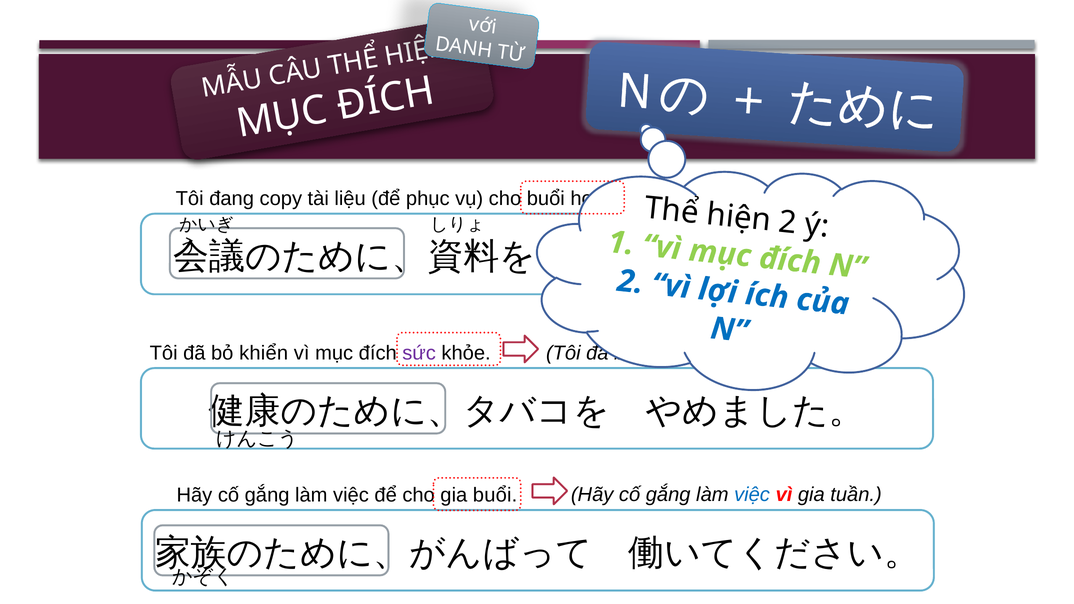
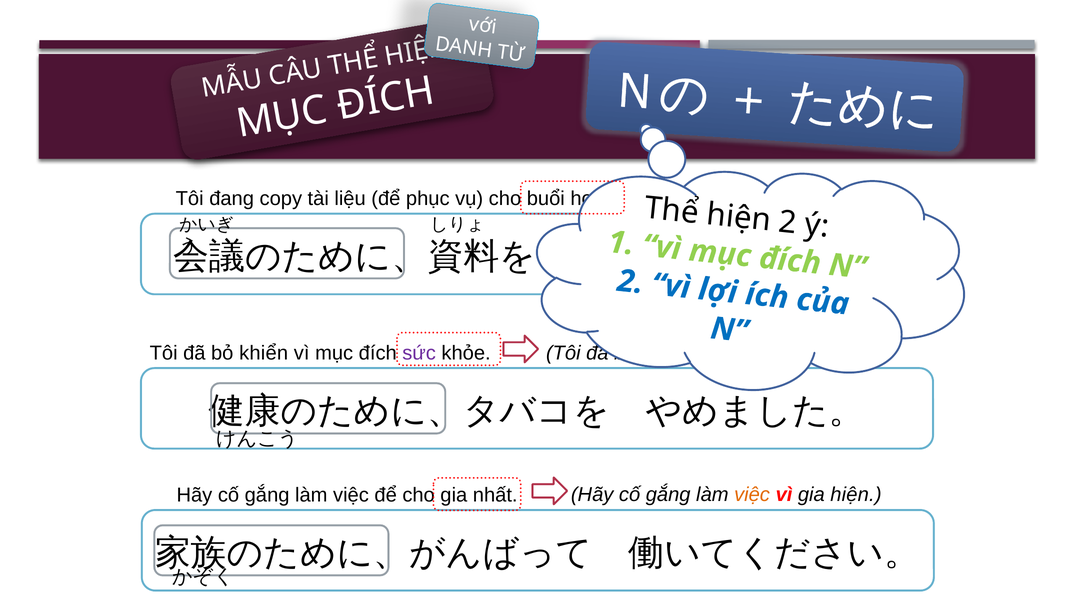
việc colour: blue -> orange (752, 495)
gia tuần: tuần -> hiện (856, 495)
gia buổi: buổi -> nhất (495, 495)
